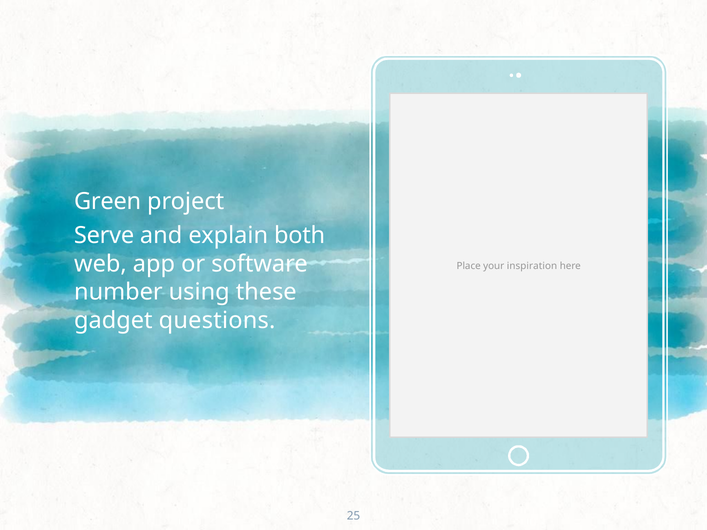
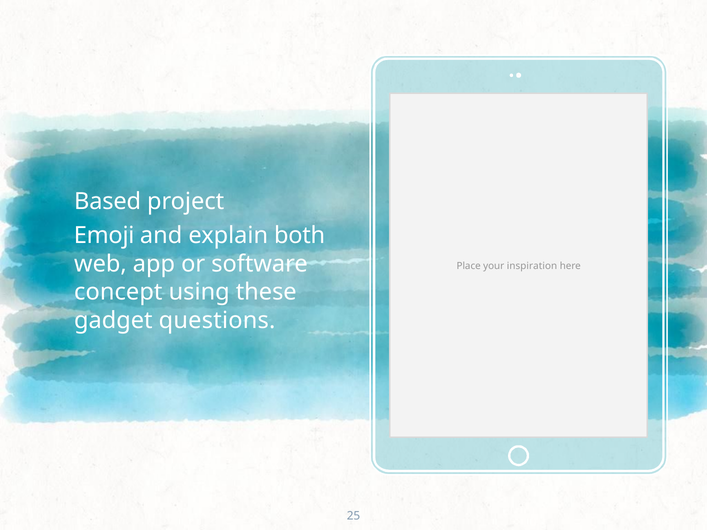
Green: Green -> Based (108, 202)
Serve: Serve -> Emoji (104, 236)
number: number -> concept (118, 292)
